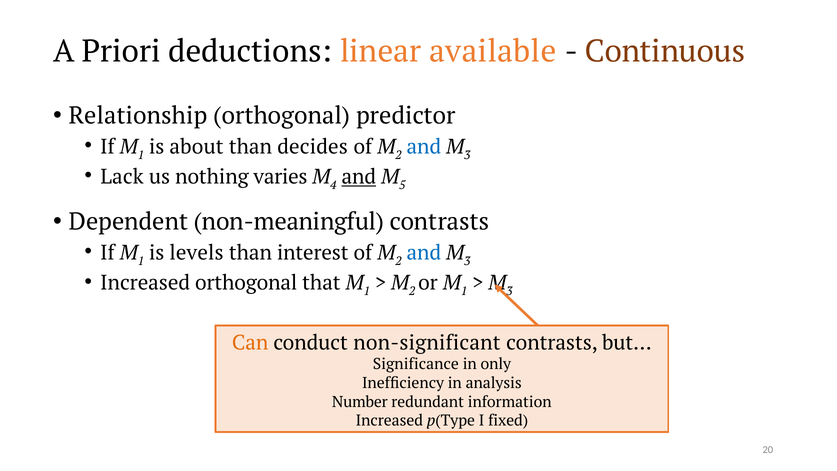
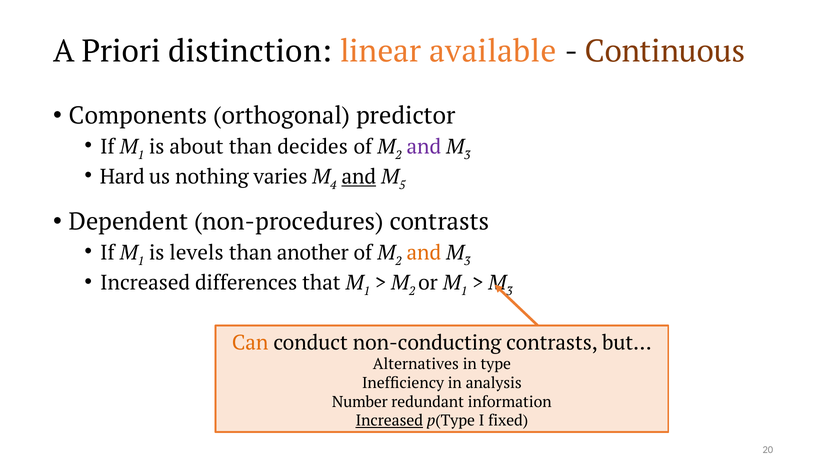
deductions: deductions -> distinction (250, 51)
Relationship: Relationship -> Components (138, 116)
and colour: blue -> purple (424, 147)
Lack: Lack -> Hard (122, 177)
non-meaningful: non-meaningful -> non-procedures (289, 222)
interest: interest -> another (313, 253)
and colour: blue -> orange (424, 253)
Increased orthogonal: orthogonal -> differences (246, 283)
non-significant: non-significant -> non-conducting (427, 342)
Significance: Significance -> Alternatives (416, 364)
only: only -> type (496, 364)
Increased underline: none -> present (389, 421)
